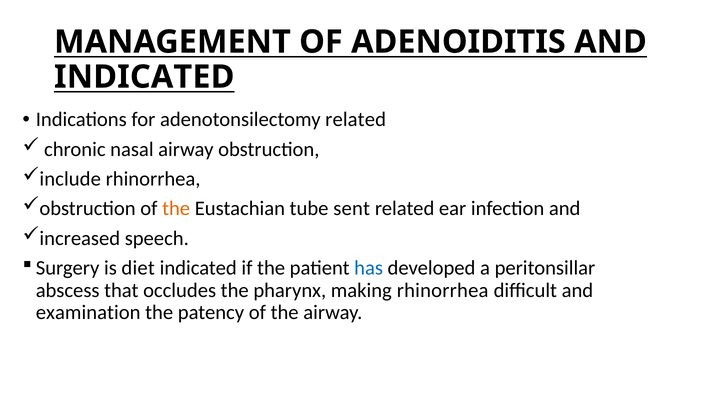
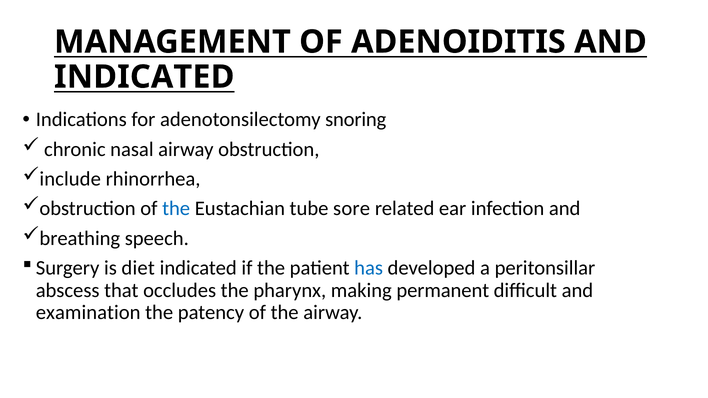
adenotonsilectomy related: related -> snoring (356, 120)
the colour: orange -> blue (176, 209)
sent: sent -> sore (352, 209)
increased: increased -> breathing (80, 238)
making rhinorrhea: rhinorrhea -> permanent (443, 290)
